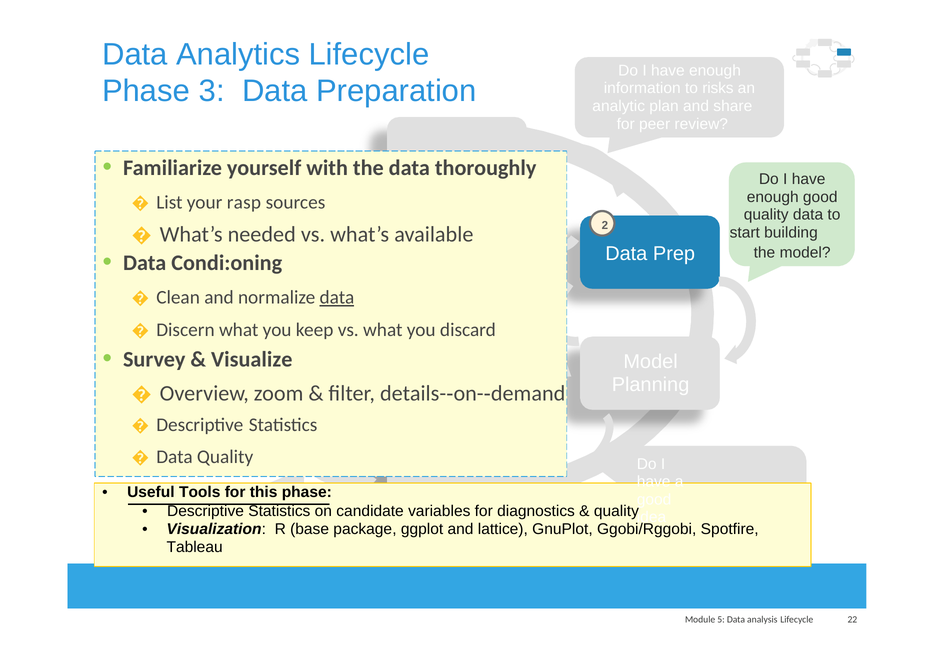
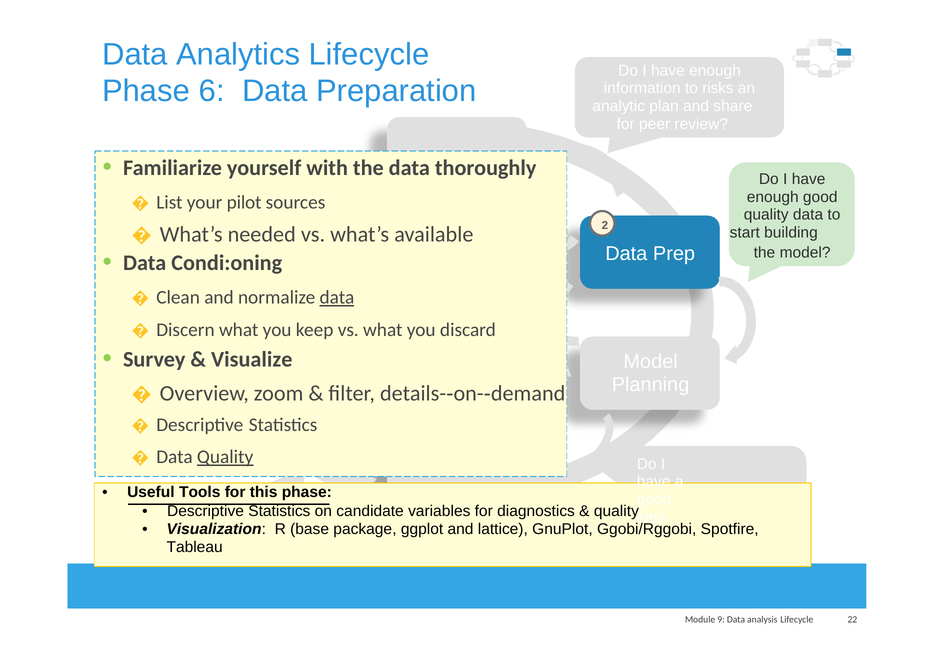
3: 3 -> 6 (212, 91)
rasp: rasp -> pilot (244, 202)
Quality underline: none -> present (225, 457)
5: 5 -> 9 (721, 619)
